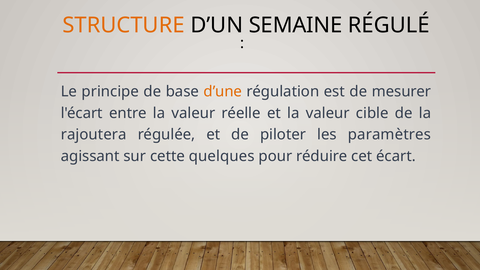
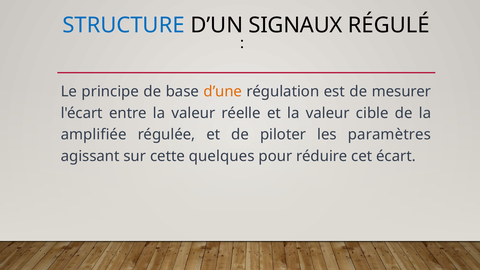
STRUCTURE colour: orange -> blue (124, 25)
SEMAINE: SEMAINE -> SIGNAUX (296, 25)
rajoutera: rajoutera -> amplifiée (94, 135)
